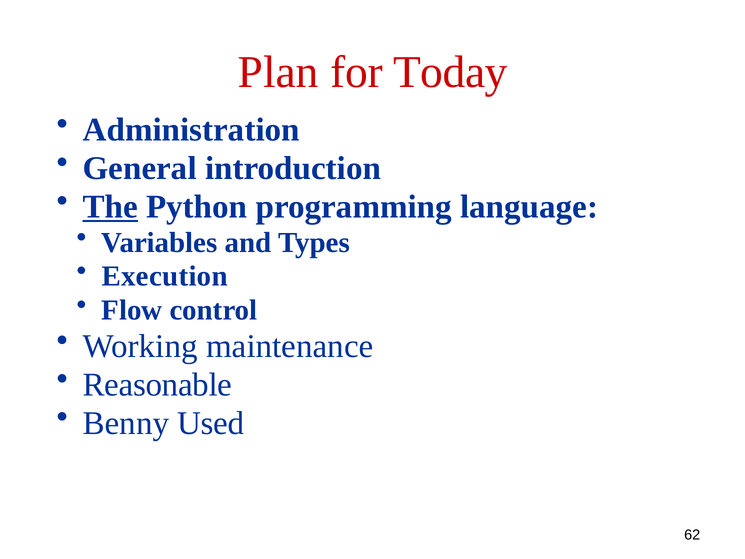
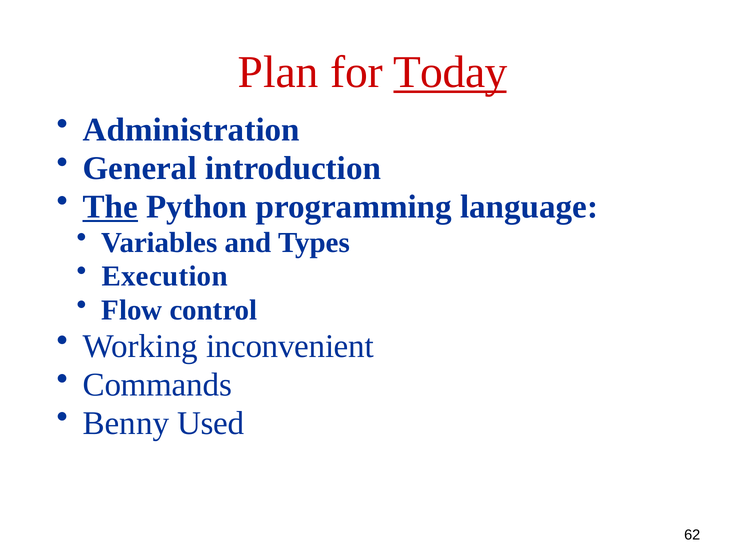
Today underline: none -> present (450, 72)
maintenance: maintenance -> inconvenient (290, 346)
Reasonable: Reasonable -> Commands (157, 385)
